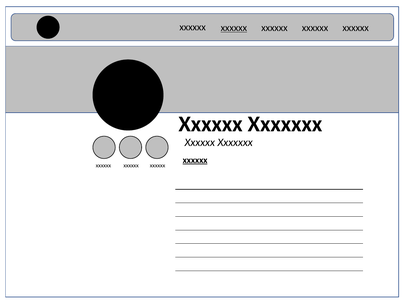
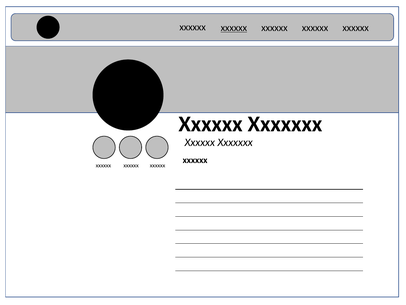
xxxxxx underline: present -> none (195, 160)
